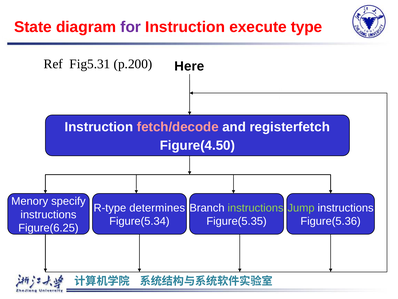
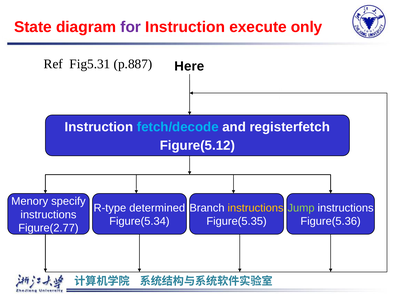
type: type -> only (307, 27)
p.200: p.200 -> p.887 (133, 64)
fetch/decode colour: pink -> light blue (178, 127)
Figure(4.50: Figure(4.50 -> Figure(5.12 (197, 145)
determines: determines -> determined (157, 208)
instructions colour: light green -> yellow (256, 208)
Figure(6.25: Figure(6.25 -> Figure(2.77 (48, 228)
